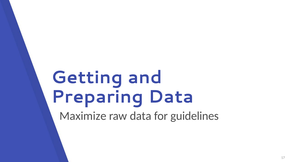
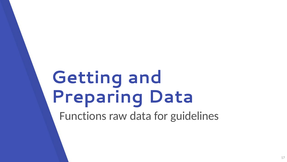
Maximize: Maximize -> Functions (83, 116)
